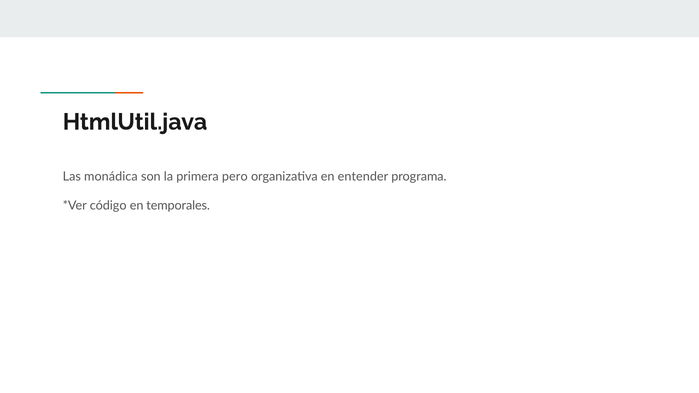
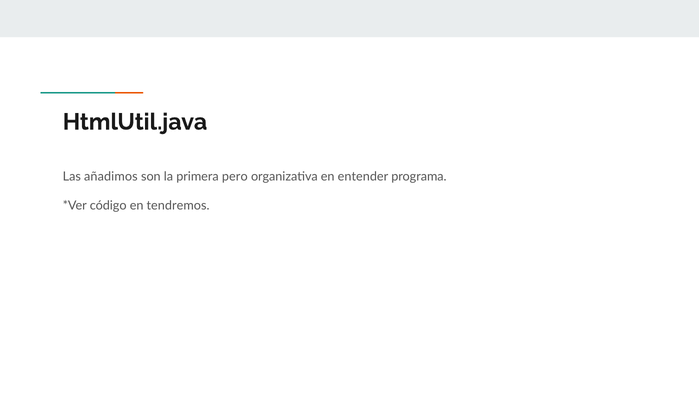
monádica: monádica -> añadimos (111, 176)
temporales: temporales -> tendremos (178, 206)
